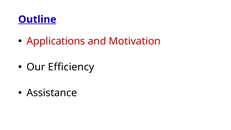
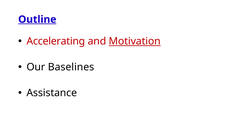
Applications: Applications -> Accelerating (56, 41)
Motivation underline: none -> present (135, 41)
Efficiency: Efficiency -> Baselines (71, 67)
